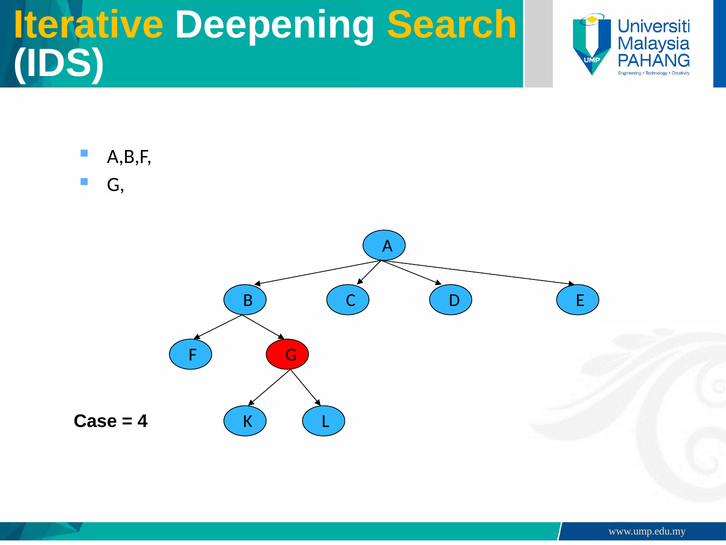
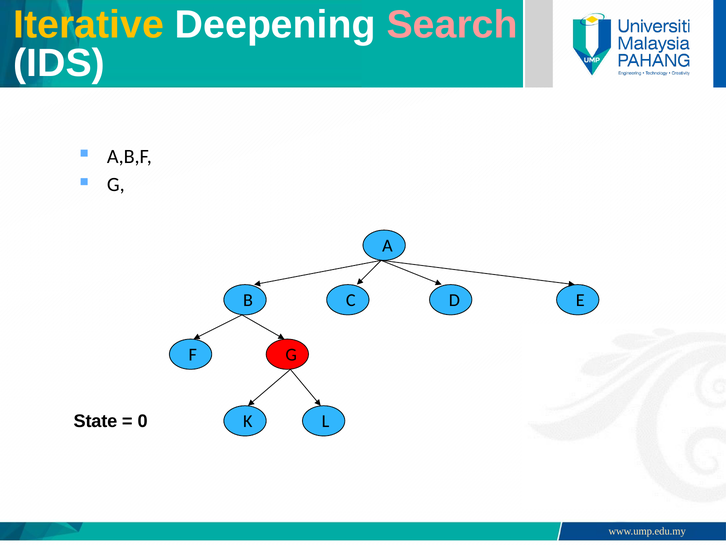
Search colour: yellow -> pink (452, 25)
Case: Case -> State (95, 421)
4: 4 -> 0 (143, 421)
